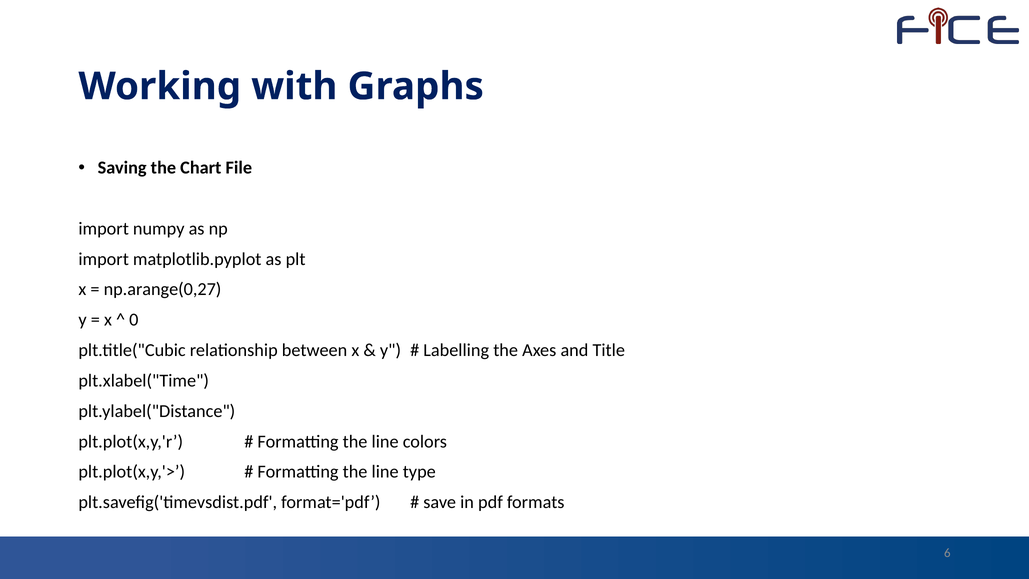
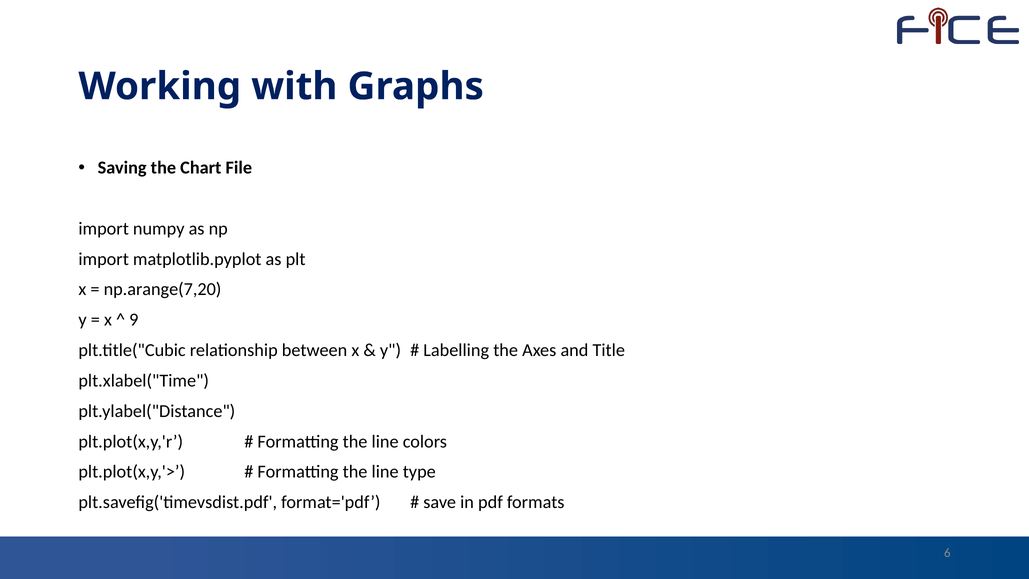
np.arange(0,27: np.arange(0,27 -> np.arange(7,20 (162, 289)
0: 0 -> 9 (134, 320)
